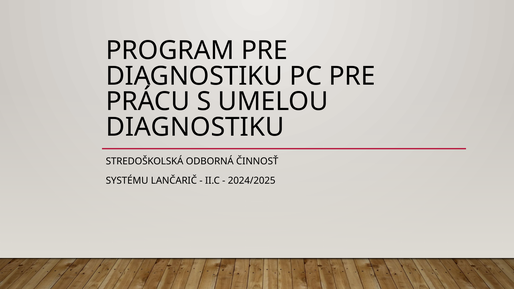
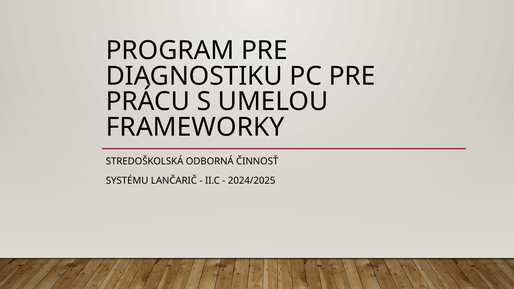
DIAGNOSTIKU: DIAGNOSTIKU -> FRAMEWORKY (195, 127)
